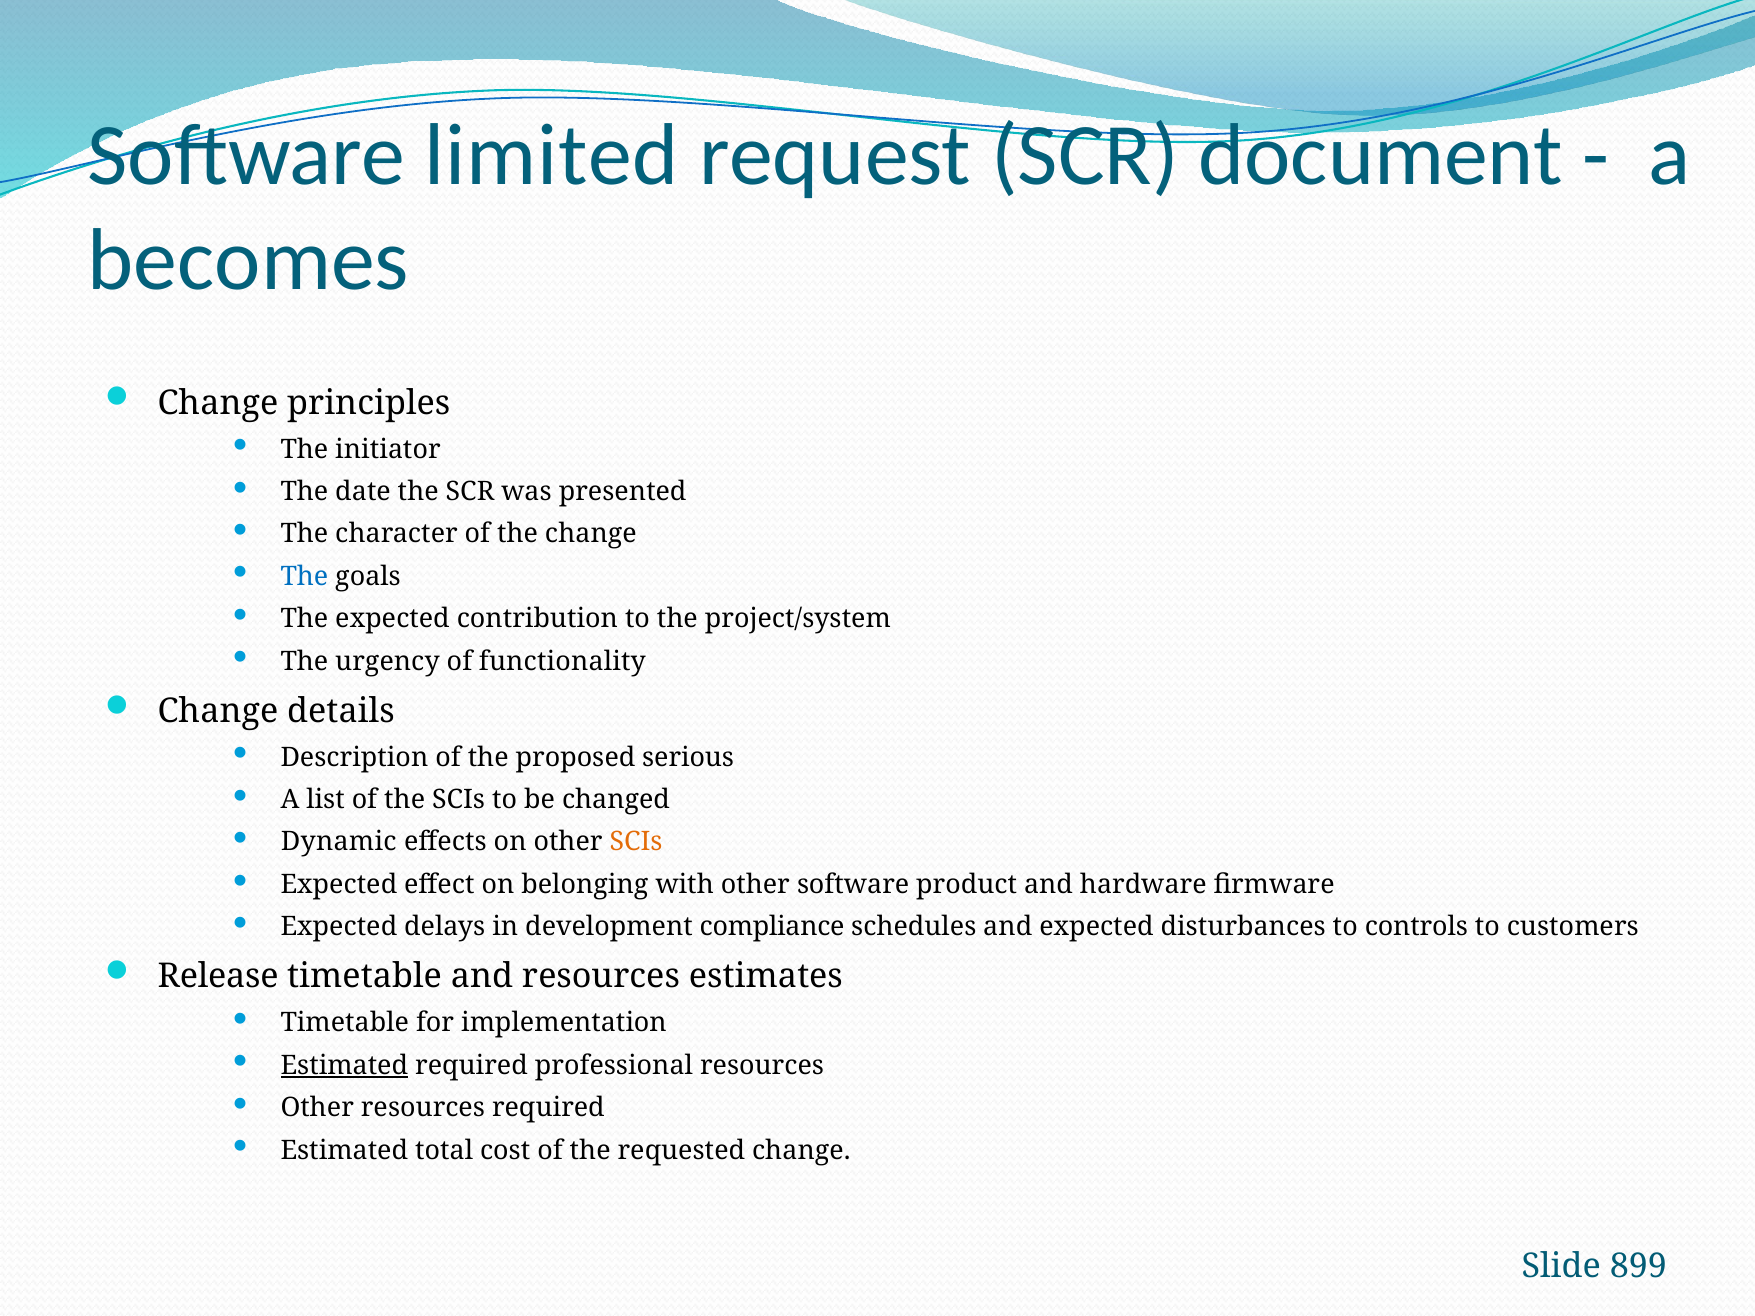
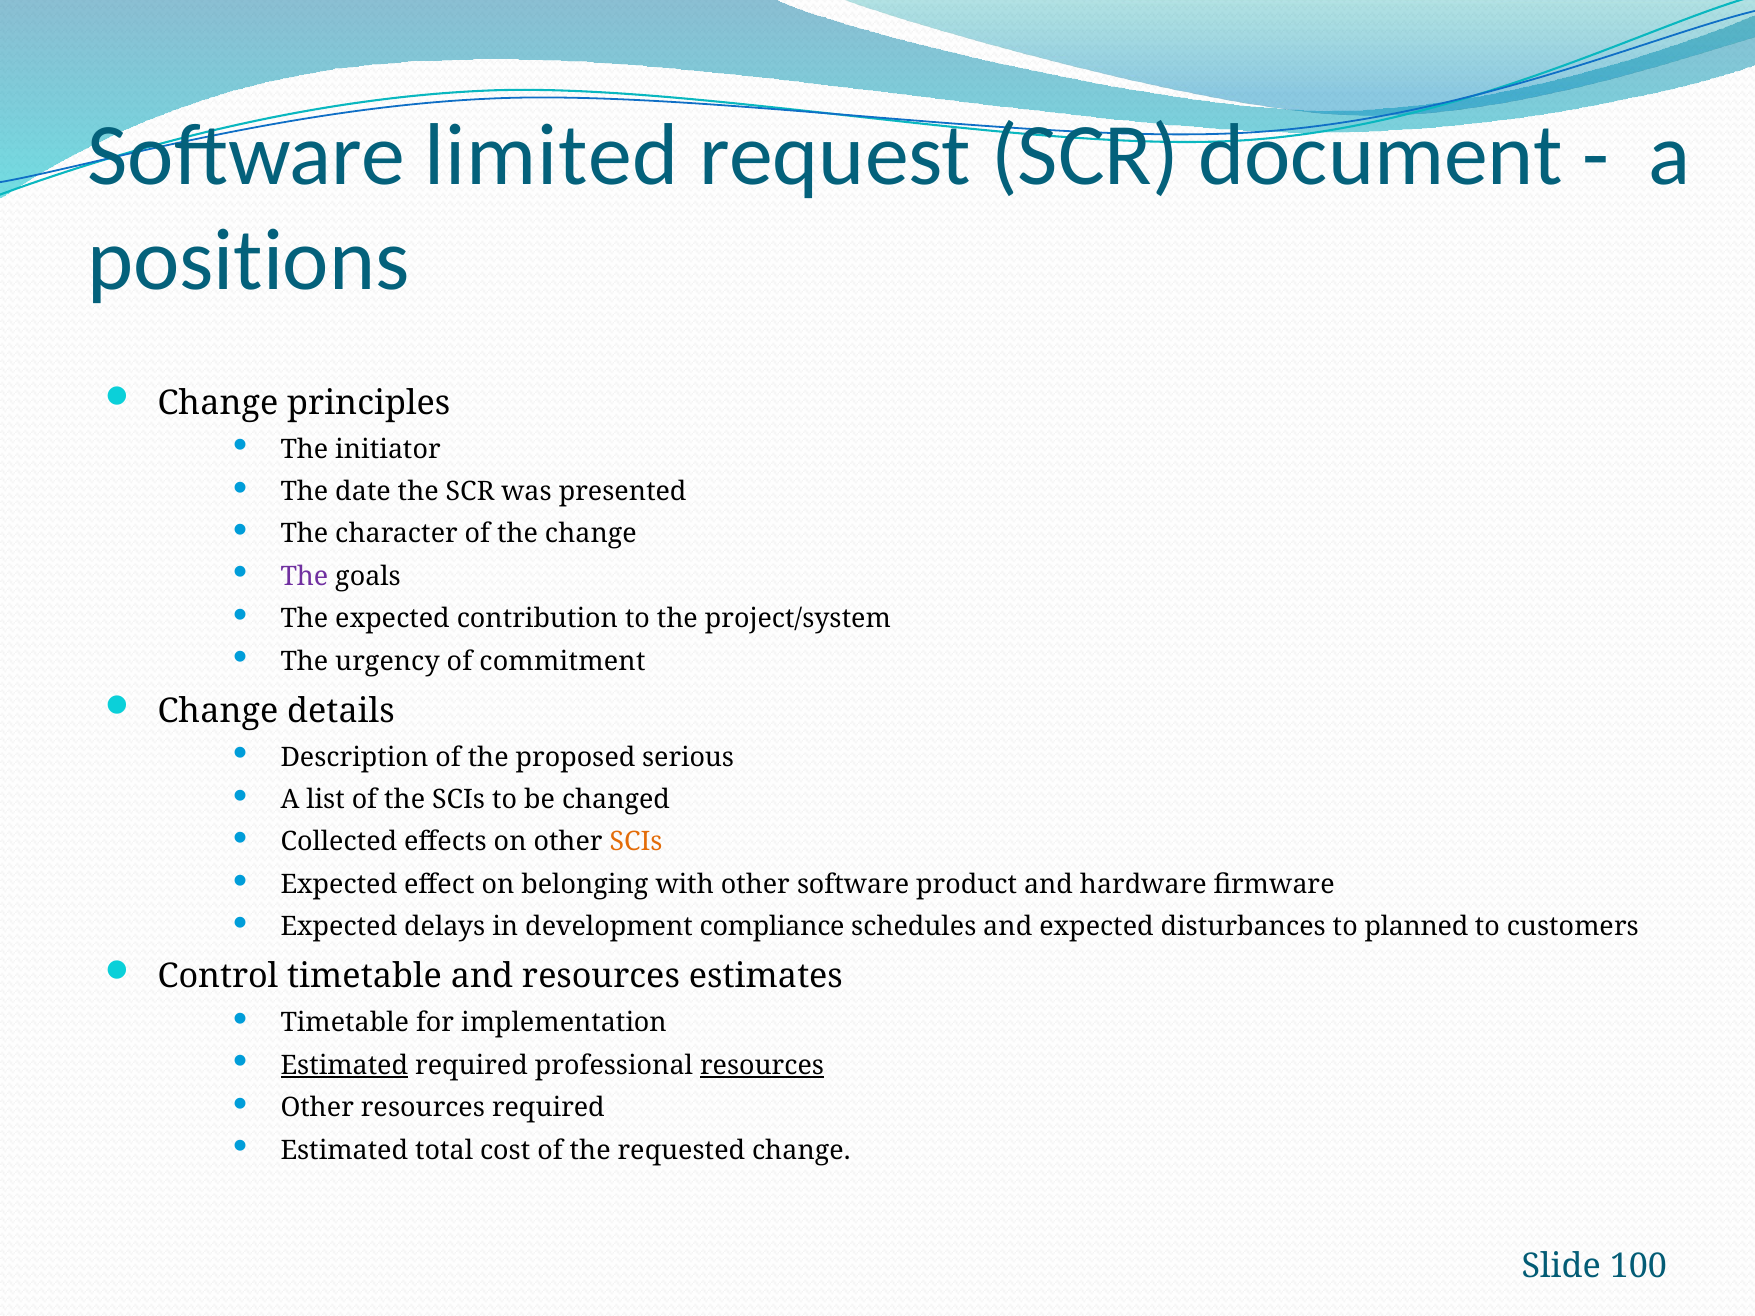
becomes: becomes -> positions (249, 261)
The colour: blue -> purple (304, 577)
functionality: functionality -> commitment (562, 661)
Dynamic: Dynamic -> Collected (339, 842)
controls: controls -> planned (1416, 927)
Release: Release -> Control (218, 977)
resources underline: none -> present (762, 1066)
899: 899 -> 100 (1638, 1266)
